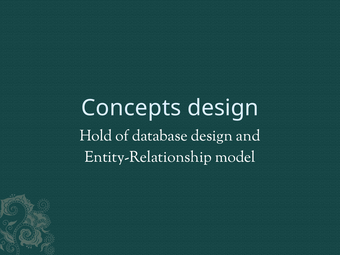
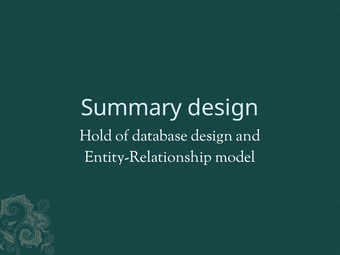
Concepts: Concepts -> Summary (131, 108)
